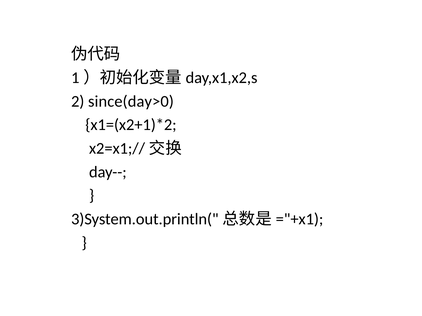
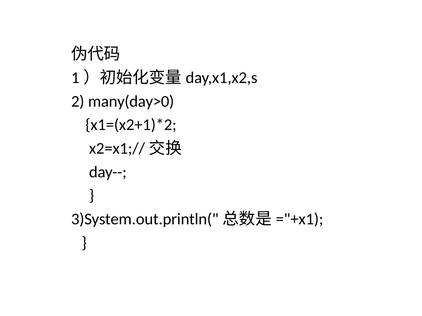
since(day>0: since(day>0 -> many(day>0 (131, 101)
